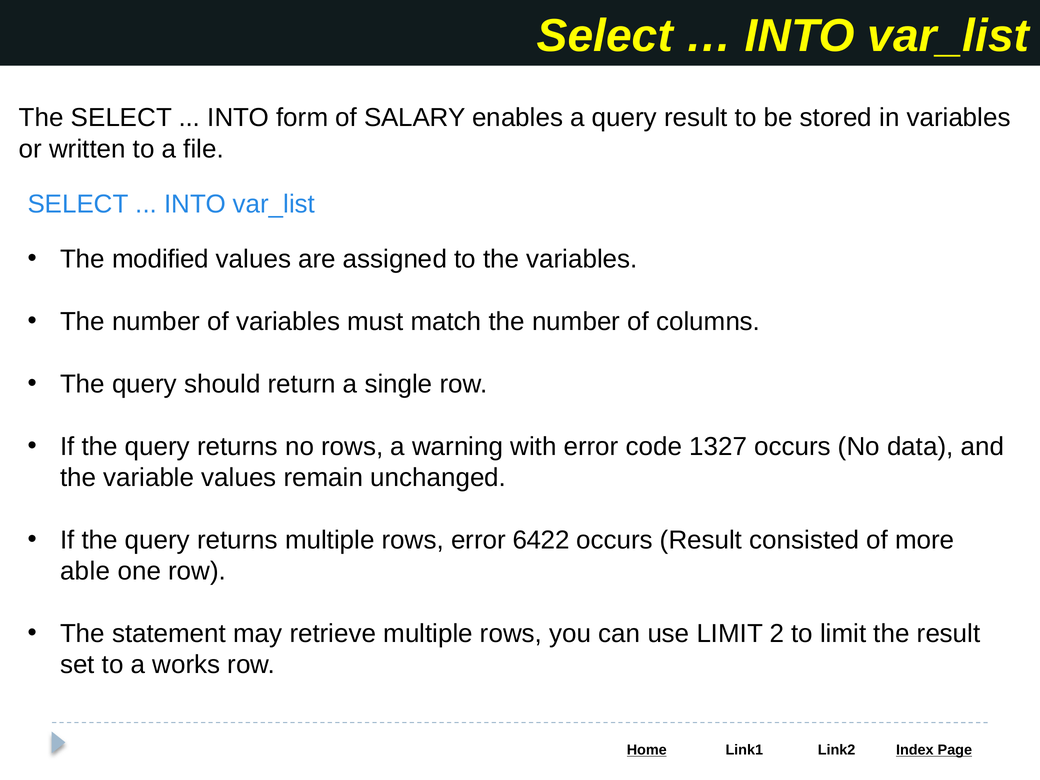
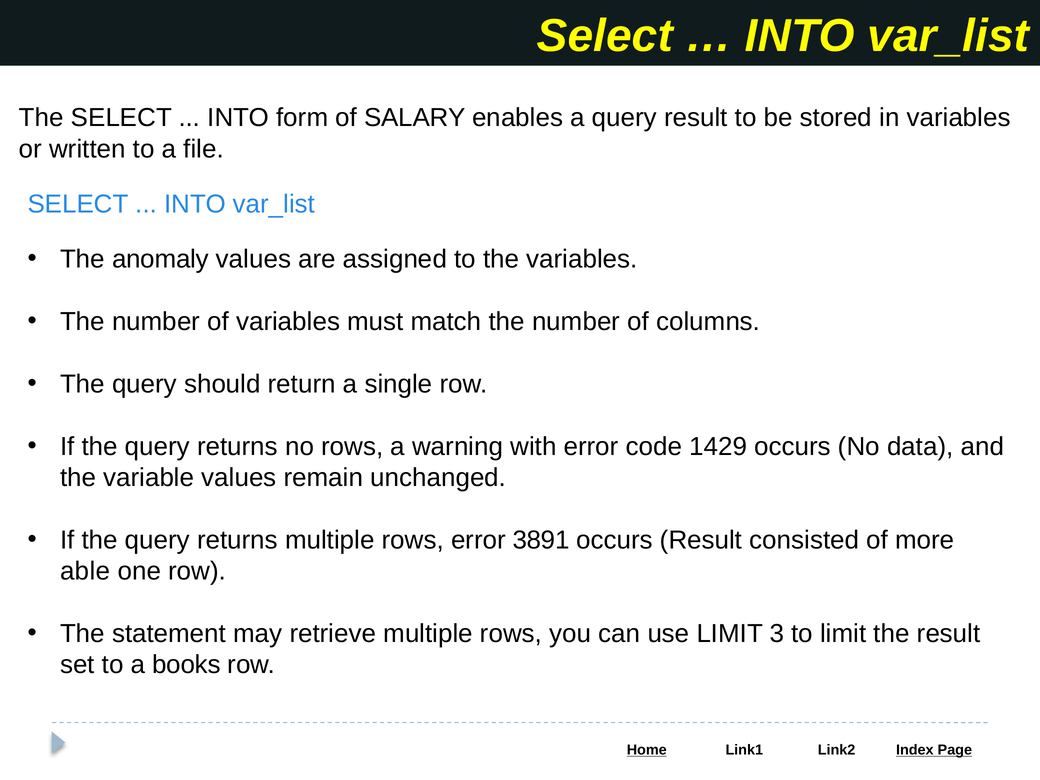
modified: modified -> anomaly (160, 259)
1327: 1327 -> 1429 (718, 446)
6422: 6422 -> 3891 (541, 540)
2: 2 -> 3 (777, 634)
works: works -> books (186, 665)
